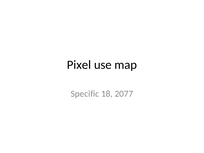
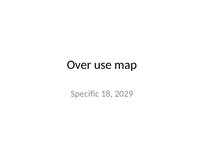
Pixel: Pixel -> Over (79, 65)
2077: 2077 -> 2029 (124, 94)
